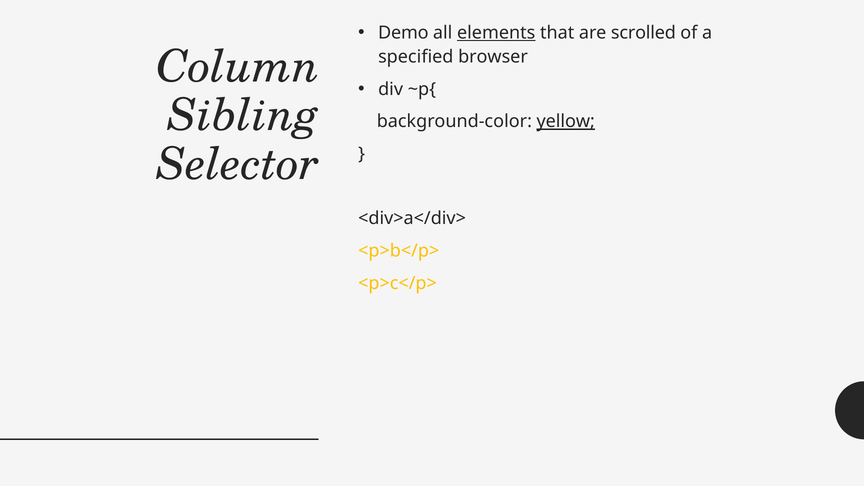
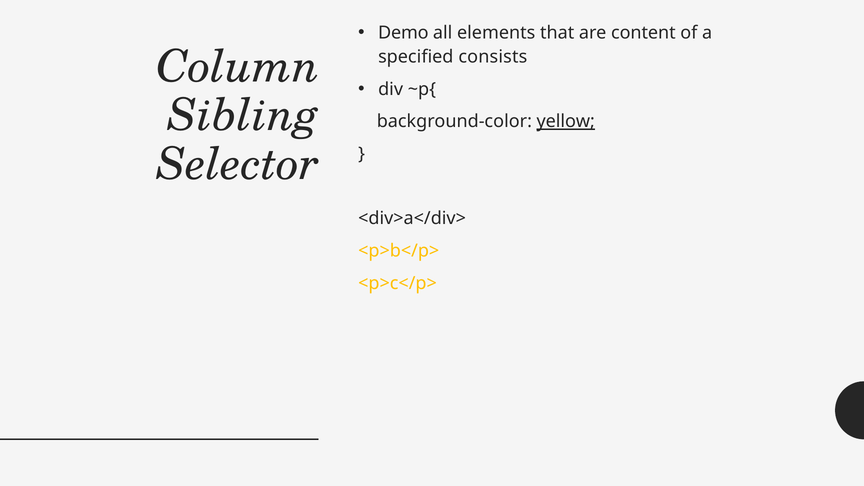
elements underline: present -> none (496, 33)
scrolled: scrolled -> content (643, 33)
browser: browser -> consists (493, 57)
